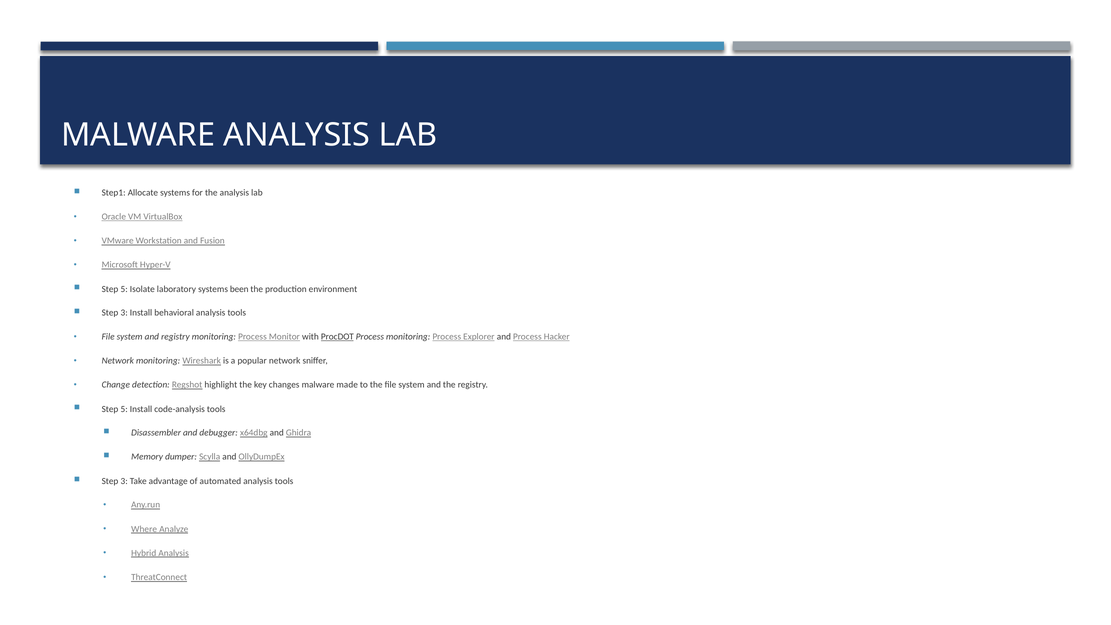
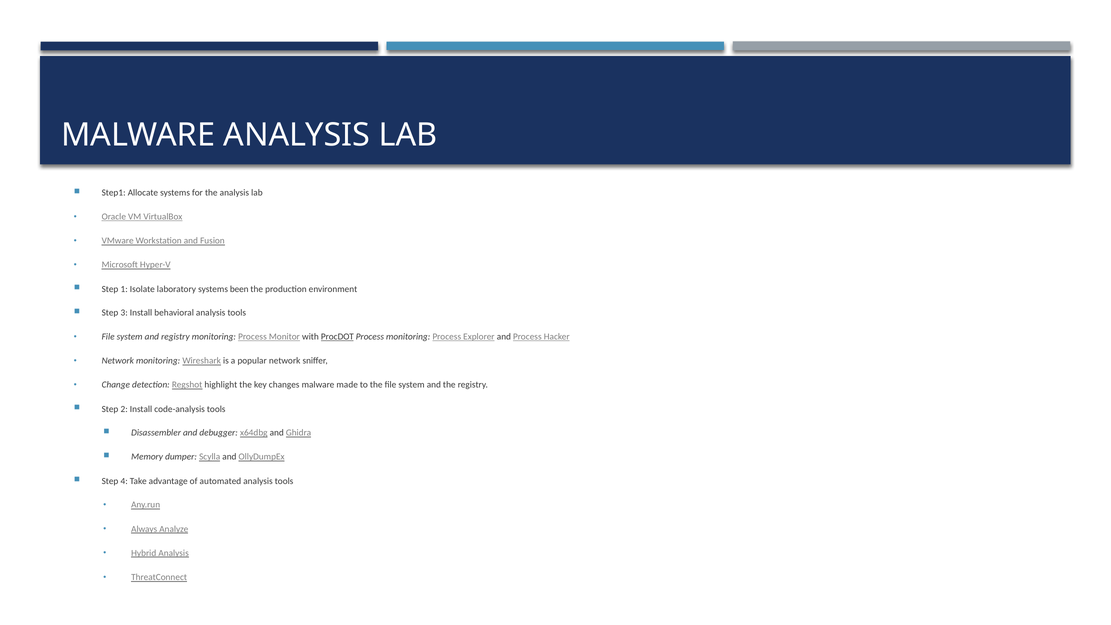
5: 5 -> 1 (124, 289)
5: 5 -> 2 (124, 409)
3: 3 -> 4 (124, 481)
Where: Where -> Always (144, 529)
